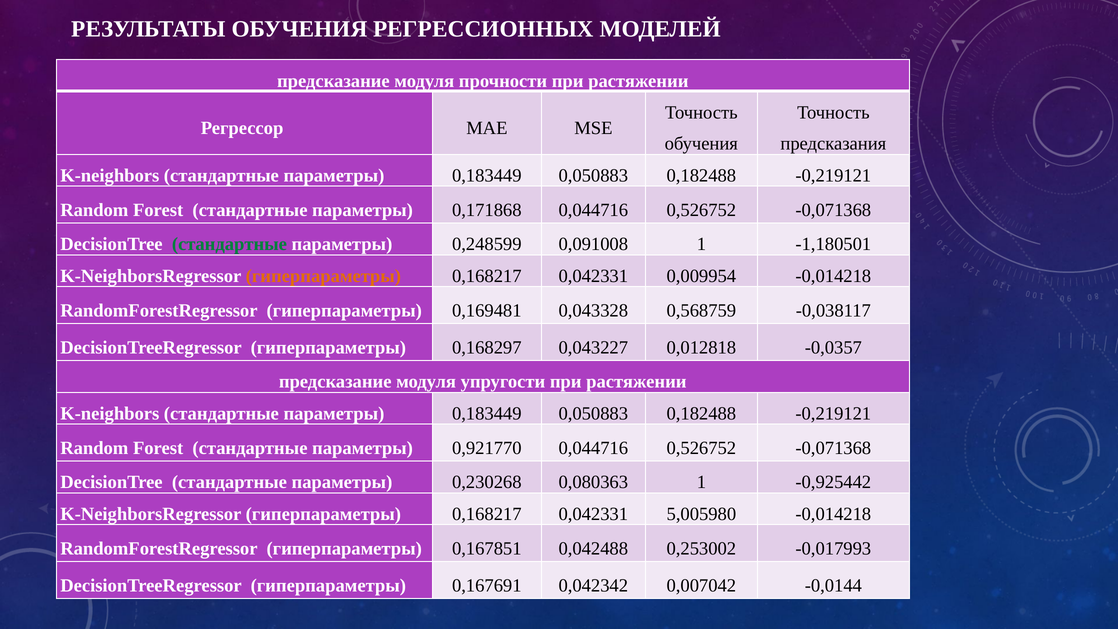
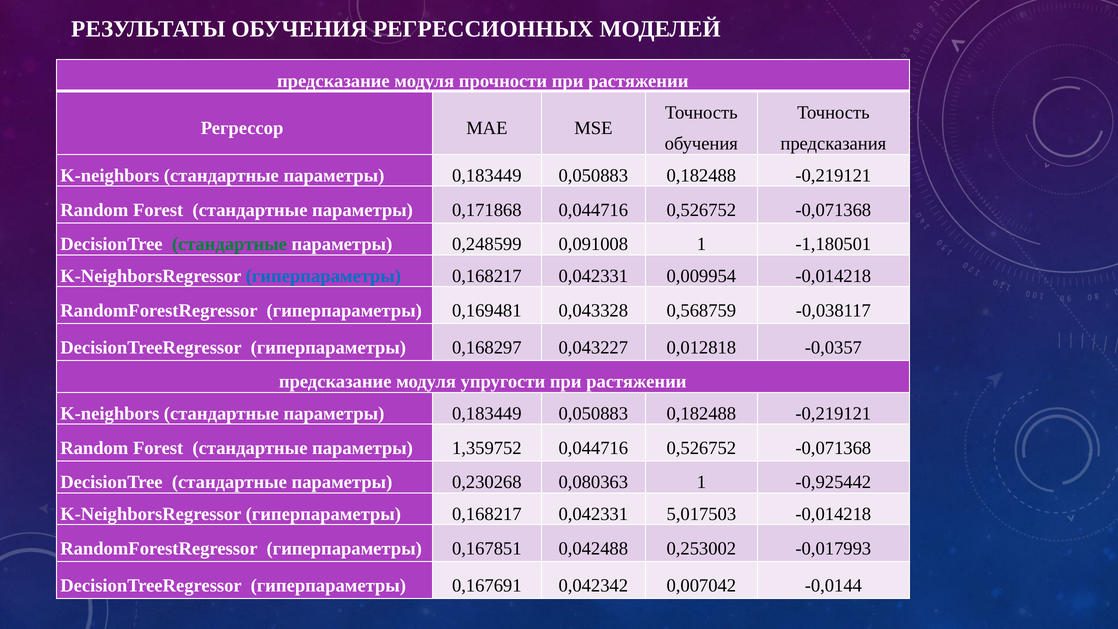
гиперпараметры colour: orange -> blue (323, 276)
0,921770: 0,921770 -> 1,359752 (487, 448)
5,005980: 5,005980 -> 5,017503 (701, 514)
